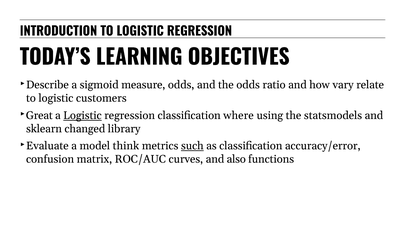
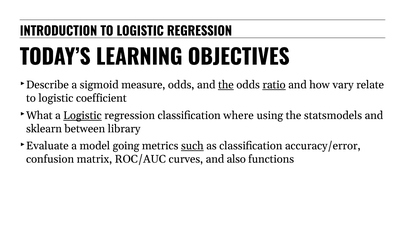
the underline: none -> present (226, 85)
ratio underline: none -> present (274, 85)
customers: customers -> coefficient (101, 98)
Great: Great -> What (39, 116)
changed: changed -> between (85, 129)
think: think -> going (126, 146)
